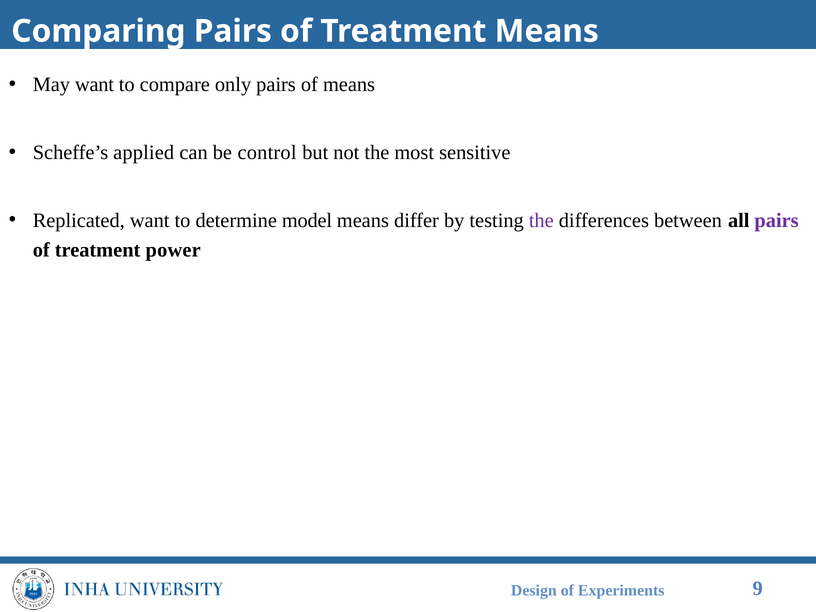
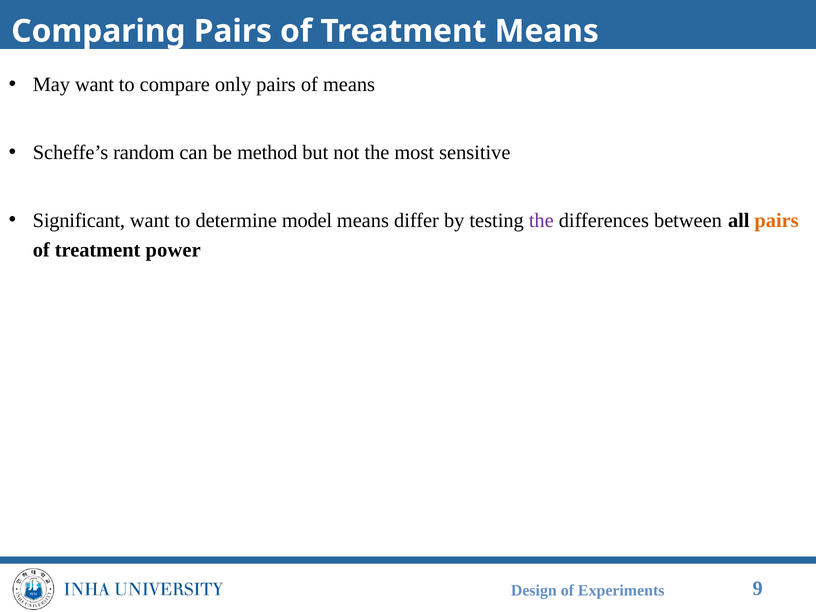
applied: applied -> random (144, 152)
control: control -> method (267, 152)
Replicated: Replicated -> Significant (79, 220)
pairs colour: purple -> orange (777, 220)
